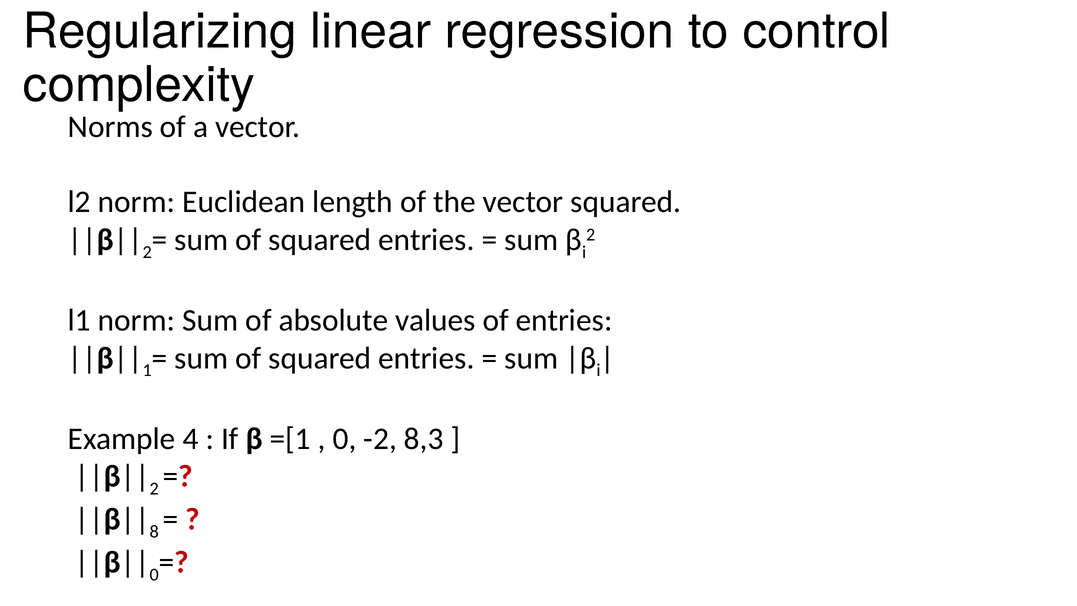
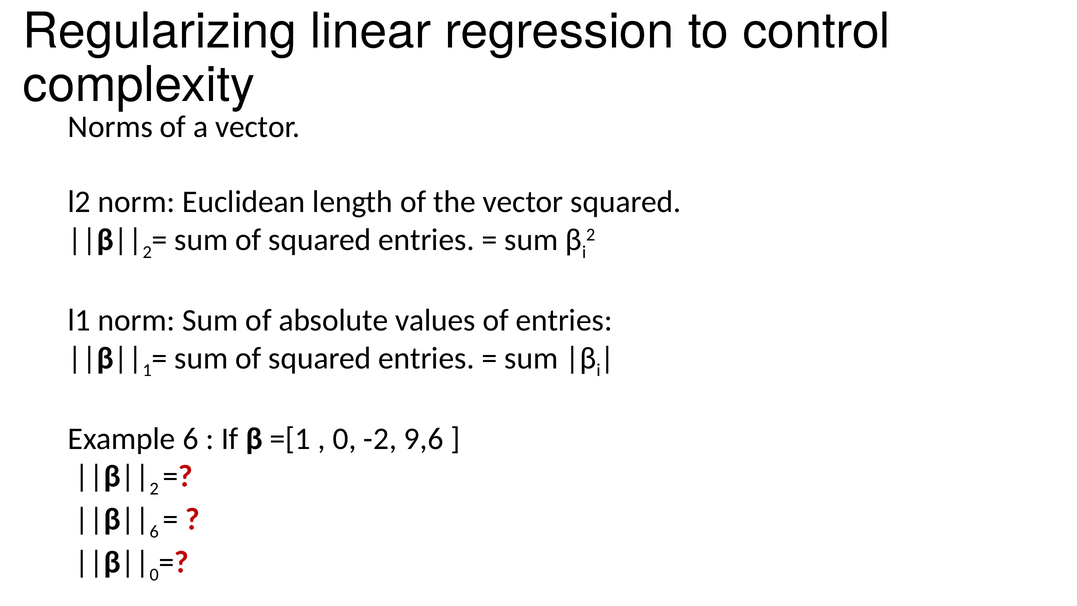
Example 4: 4 -> 6 (191, 439)
8,3: 8,3 -> 9,6 (424, 439)
8: 8 -> 6 (154, 532)
